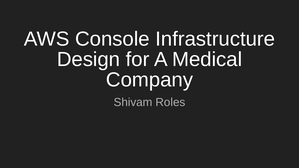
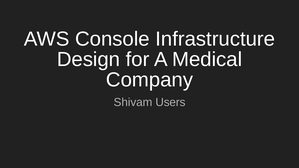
Roles: Roles -> Users (170, 102)
